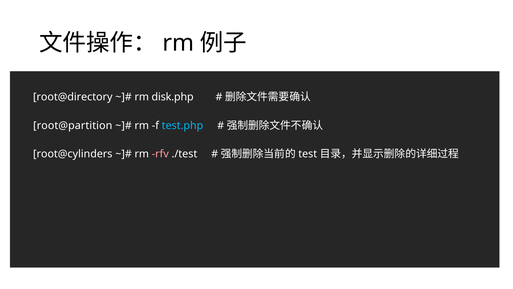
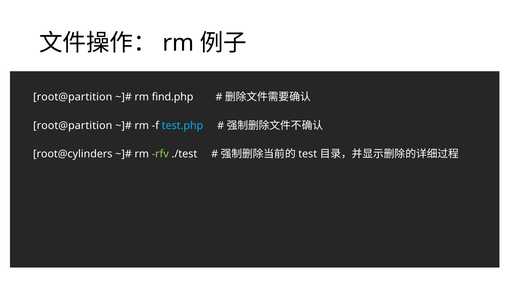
root@directory: root@directory -> root@partition (73, 97)
disk.php: disk.php -> find.php (173, 97)
rfv colour: pink -> light green (160, 154)
